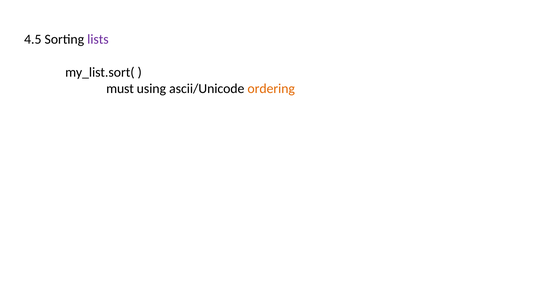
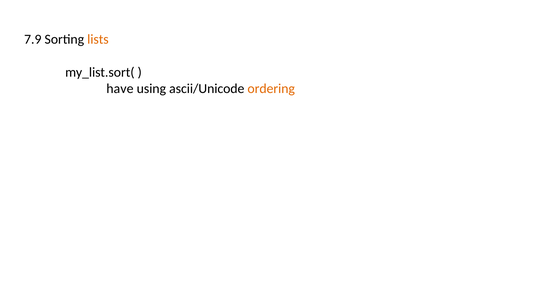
4.5: 4.5 -> 7.9 (33, 40)
lists colour: purple -> orange (98, 40)
must: must -> have (120, 89)
